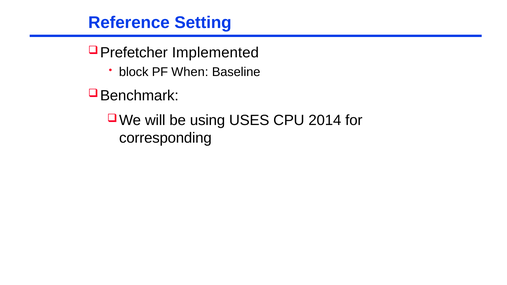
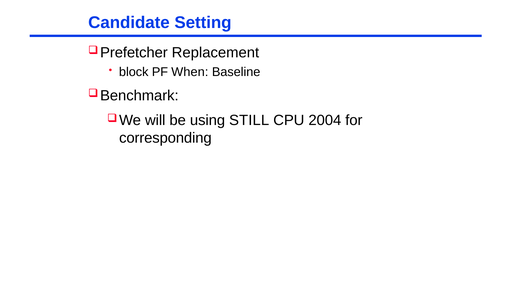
Reference: Reference -> Candidate (129, 23)
Implemented: Implemented -> Replacement (215, 53)
USES: USES -> STILL (249, 120)
2014: 2014 -> 2004 (325, 120)
